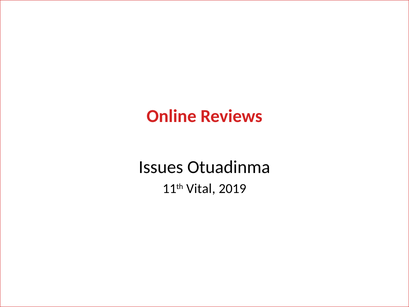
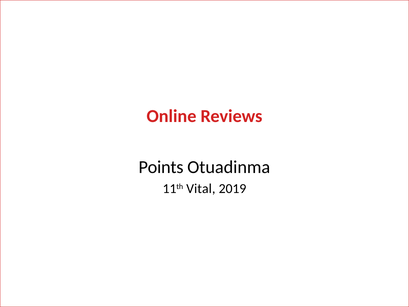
Issues: Issues -> Points (161, 167)
